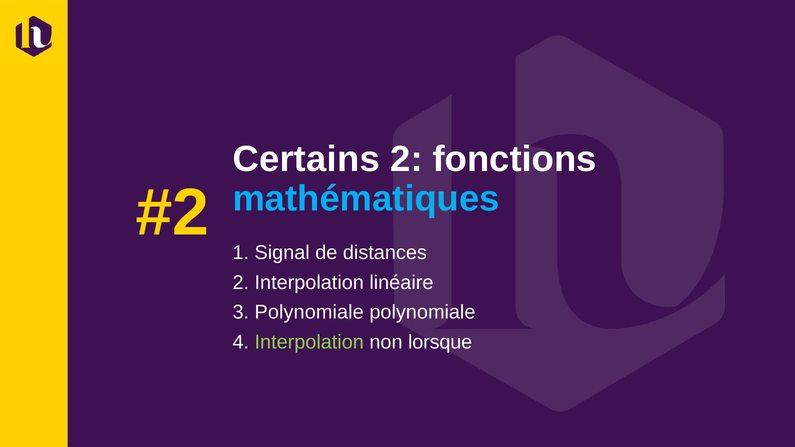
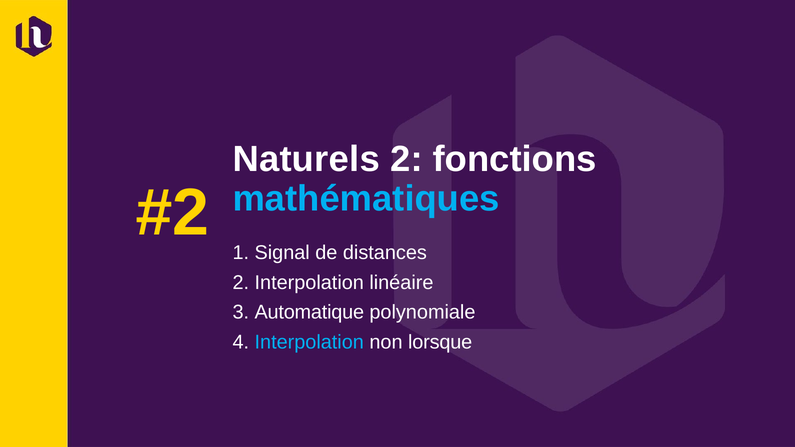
Certains: Certains -> Naturels (306, 160)
3 Polynomiale: Polynomiale -> Automatique (309, 312)
Interpolation colour: light green -> light blue (309, 342)
